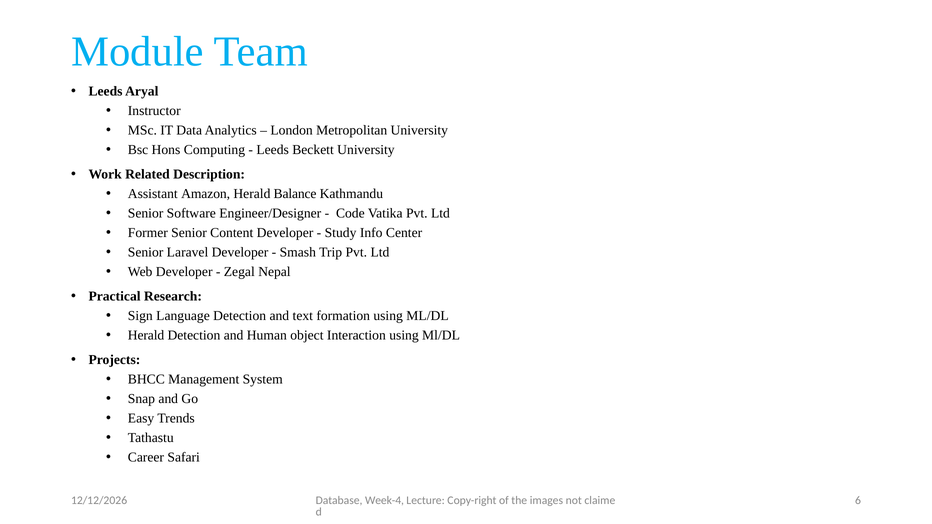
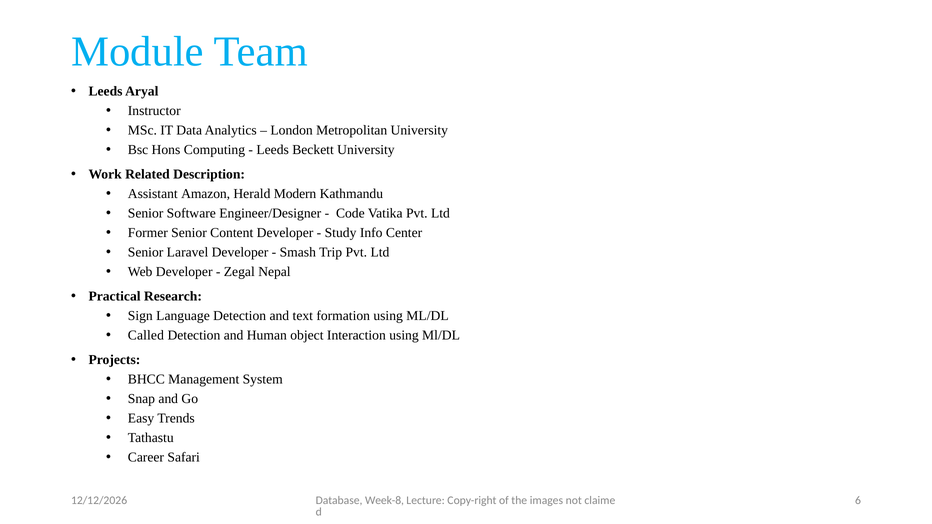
Balance: Balance -> Modern (295, 194)
Herald: Herald -> Called (146, 335)
Week-4: Week-4 -> Week-8 (385, 501)
